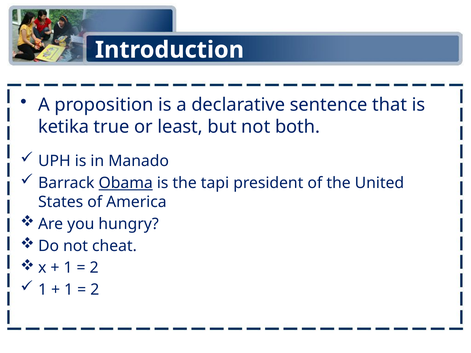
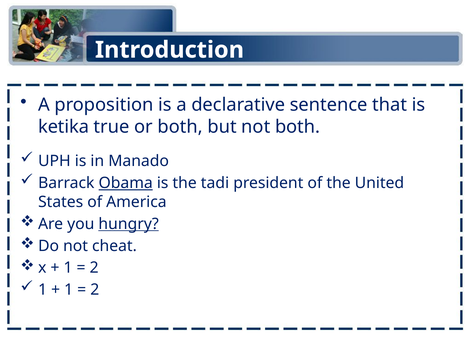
or least: least -> both (180, 127)
tapi: tapi -> tadi (215, 183)
hungry underline: none -> present (129, 224)
